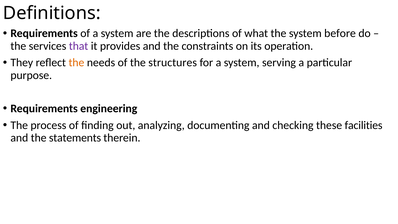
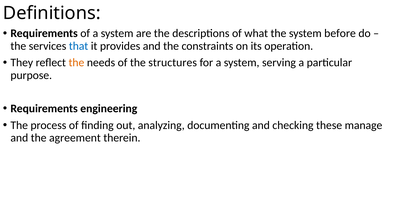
that colour: purple -> blue (79, 46)
facilities: facilities -> manage (364, 125)
statements: statements -> agreement (75, 138)
